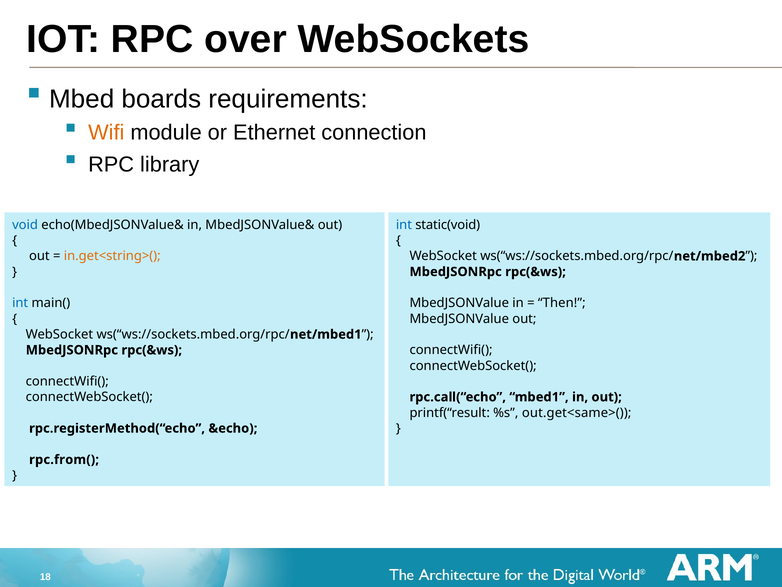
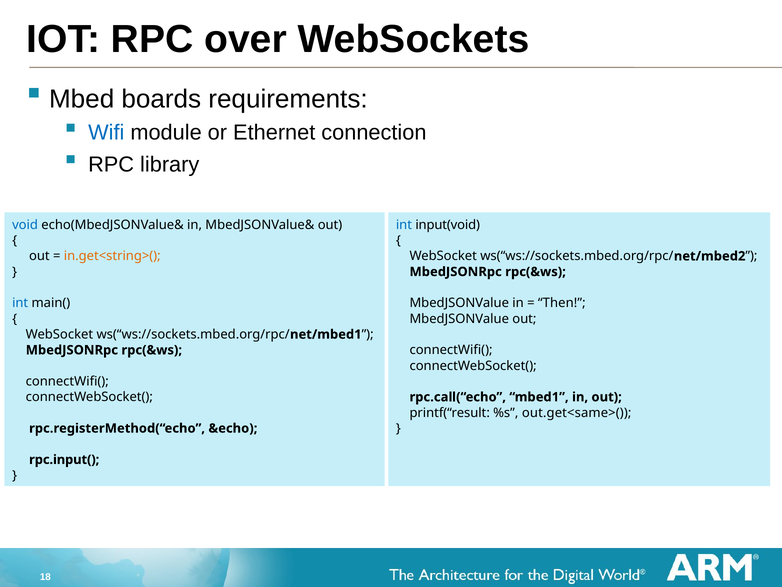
Wifi colour: orange -> blue (106, 133)
static(void: static(void -> input(void (448, 225)
rpc.from(: rpc.from( -> rpc.input( (64, 459)
